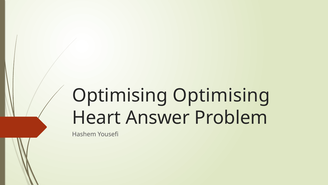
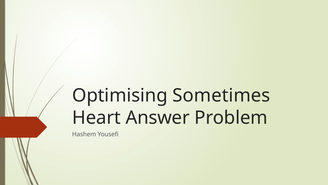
Optimising Optimising: Optimising -> Sometimes (221, 95)
